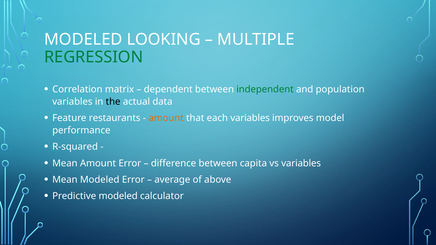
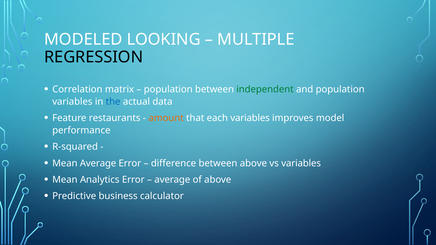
REGRESSION colour: green -> black (94, 57)
dependent: dependent -> population (168, 89)
the colour: black -> blue (113, 102)
Mean Amount: Amount -> Average (98, 163)
between capita: capita -> above (253, 163)
Mean Modeled: Modeled -> Analytics (100, 180)
Predictive modeled: modeled -> business (118, 196)
